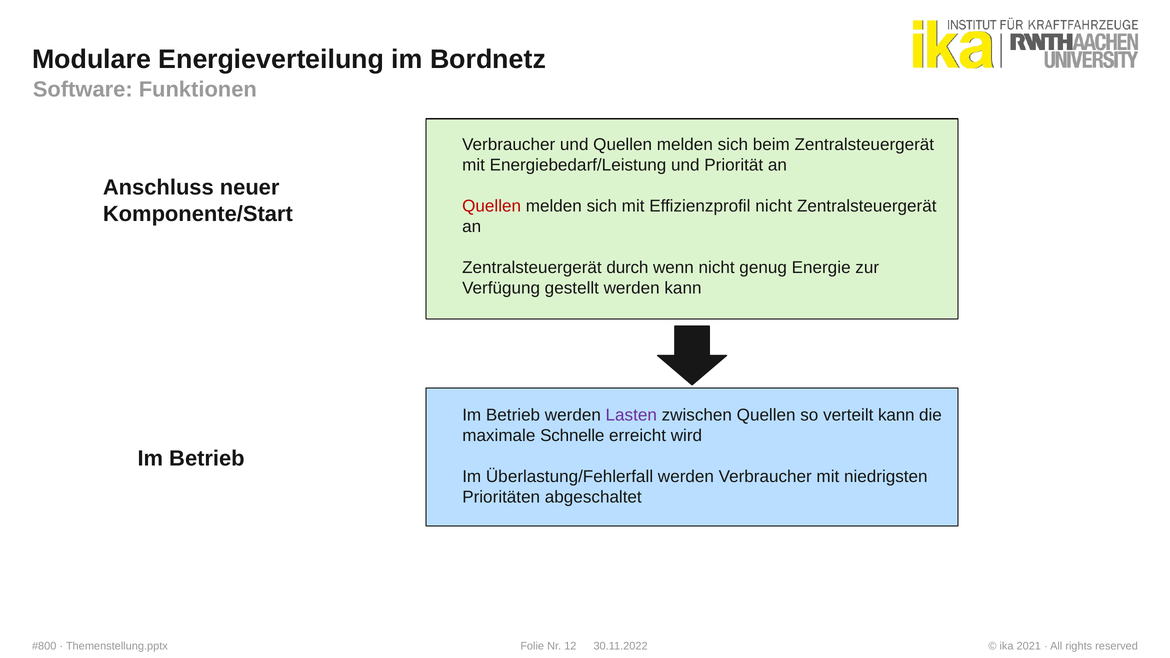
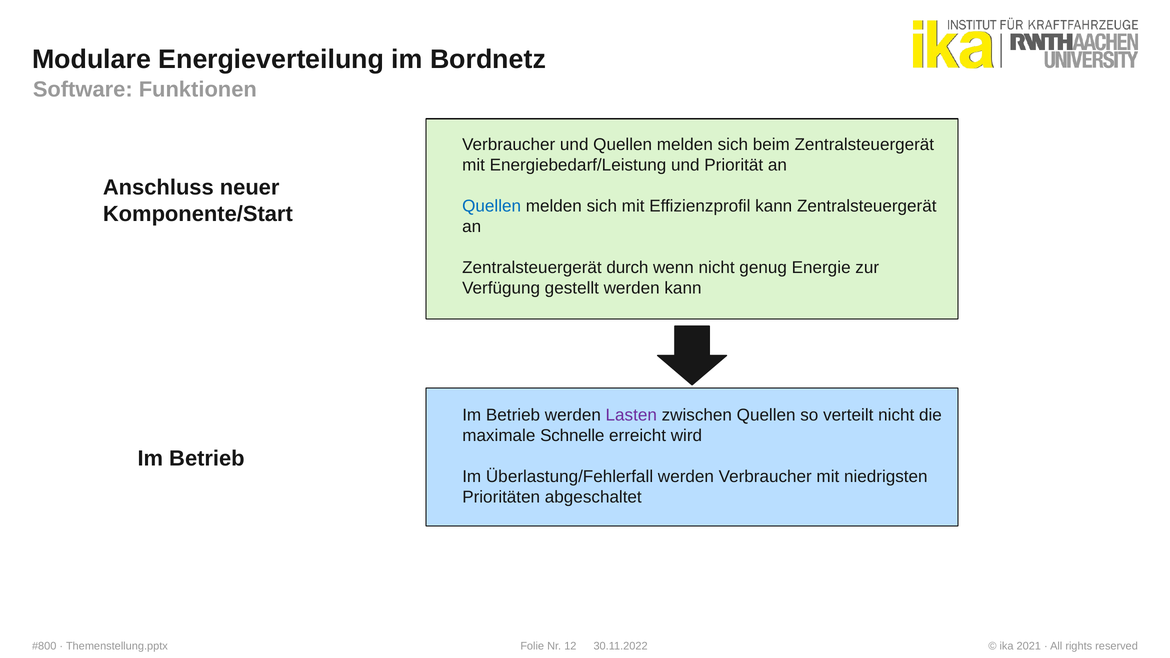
Quellen colour: red -> blue (492, 206)
Effizienzprofil nicht: nicht -> kann (774, 206)
verteilt kann: kann -> nicht (896, 415)
